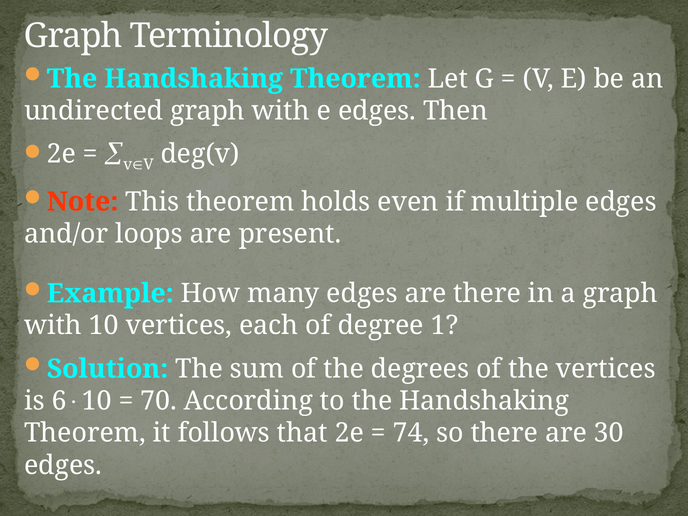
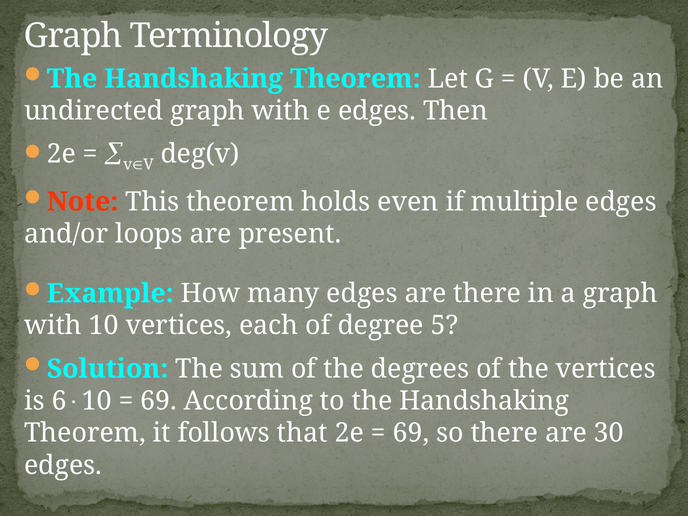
1: 1 -> 5 (444, 326)
70: 70 -> 69 (159, 401)
74: 74 -> 69 (411, 433)
